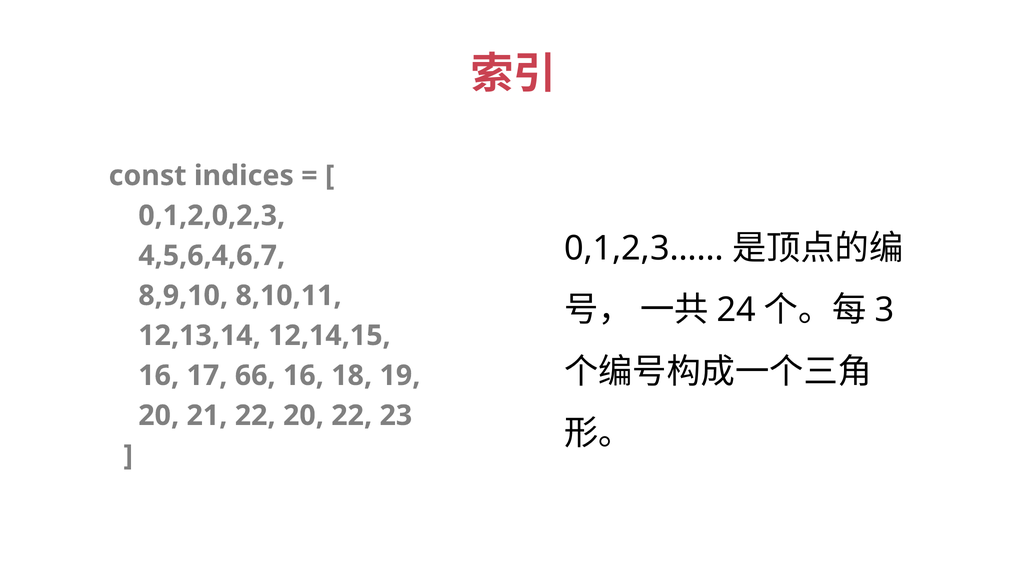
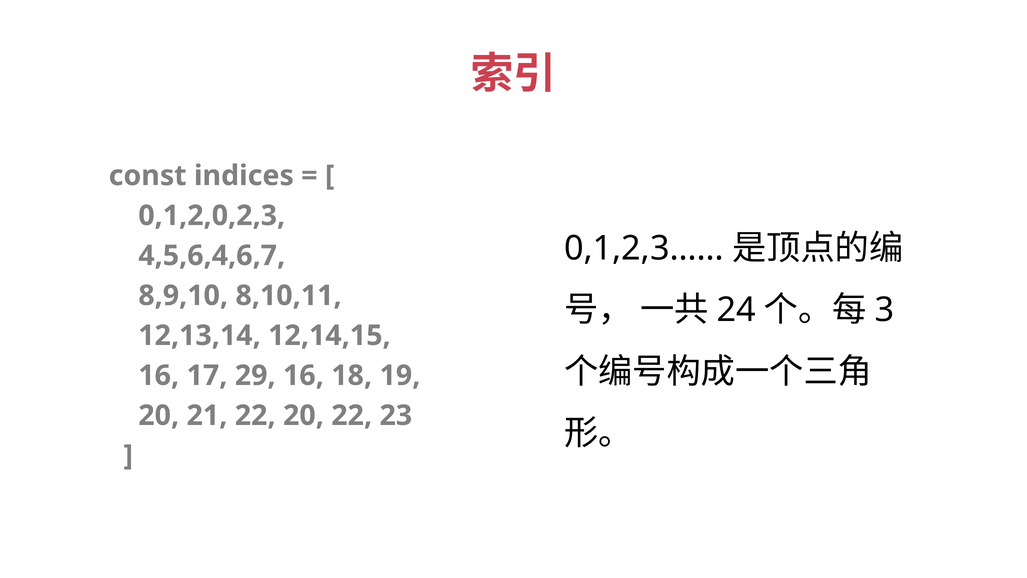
66: 66 -> 29 (255, 375)
